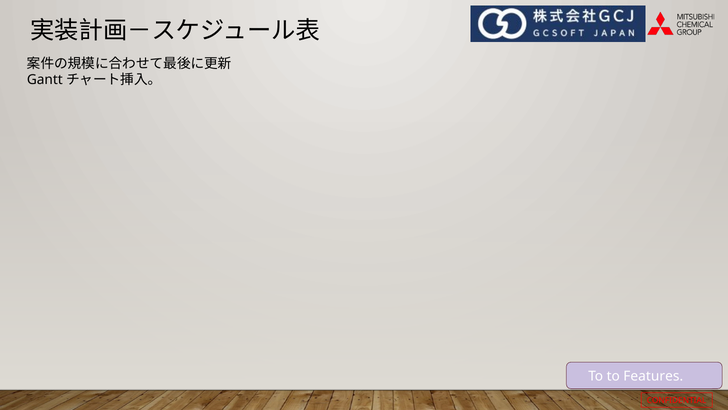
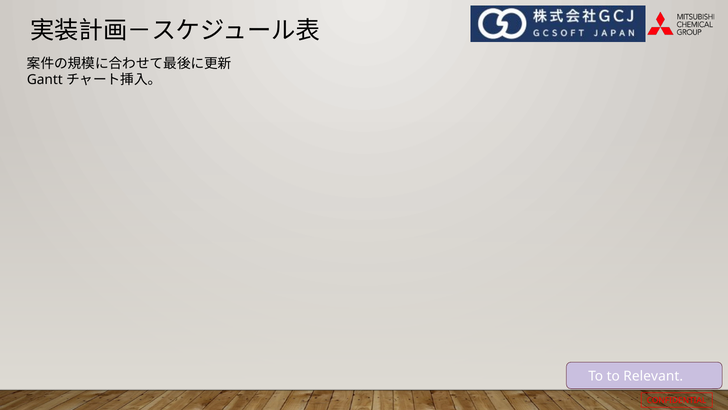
Features: Features -> Relevant (653, 376)
